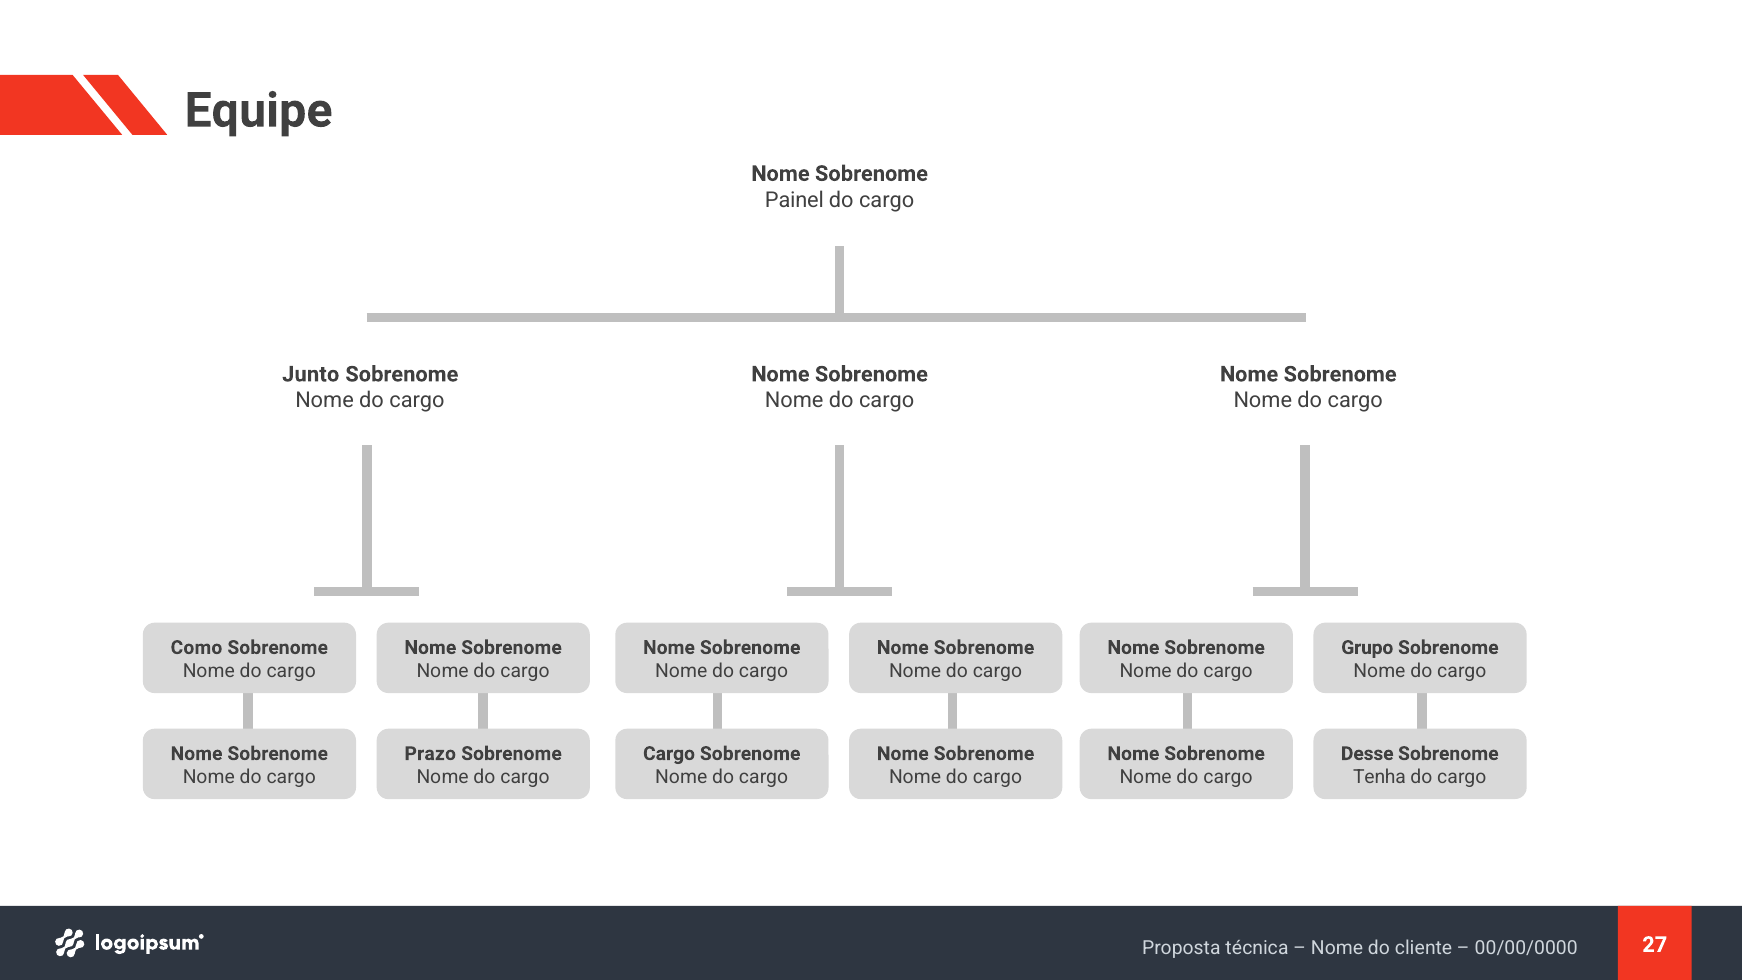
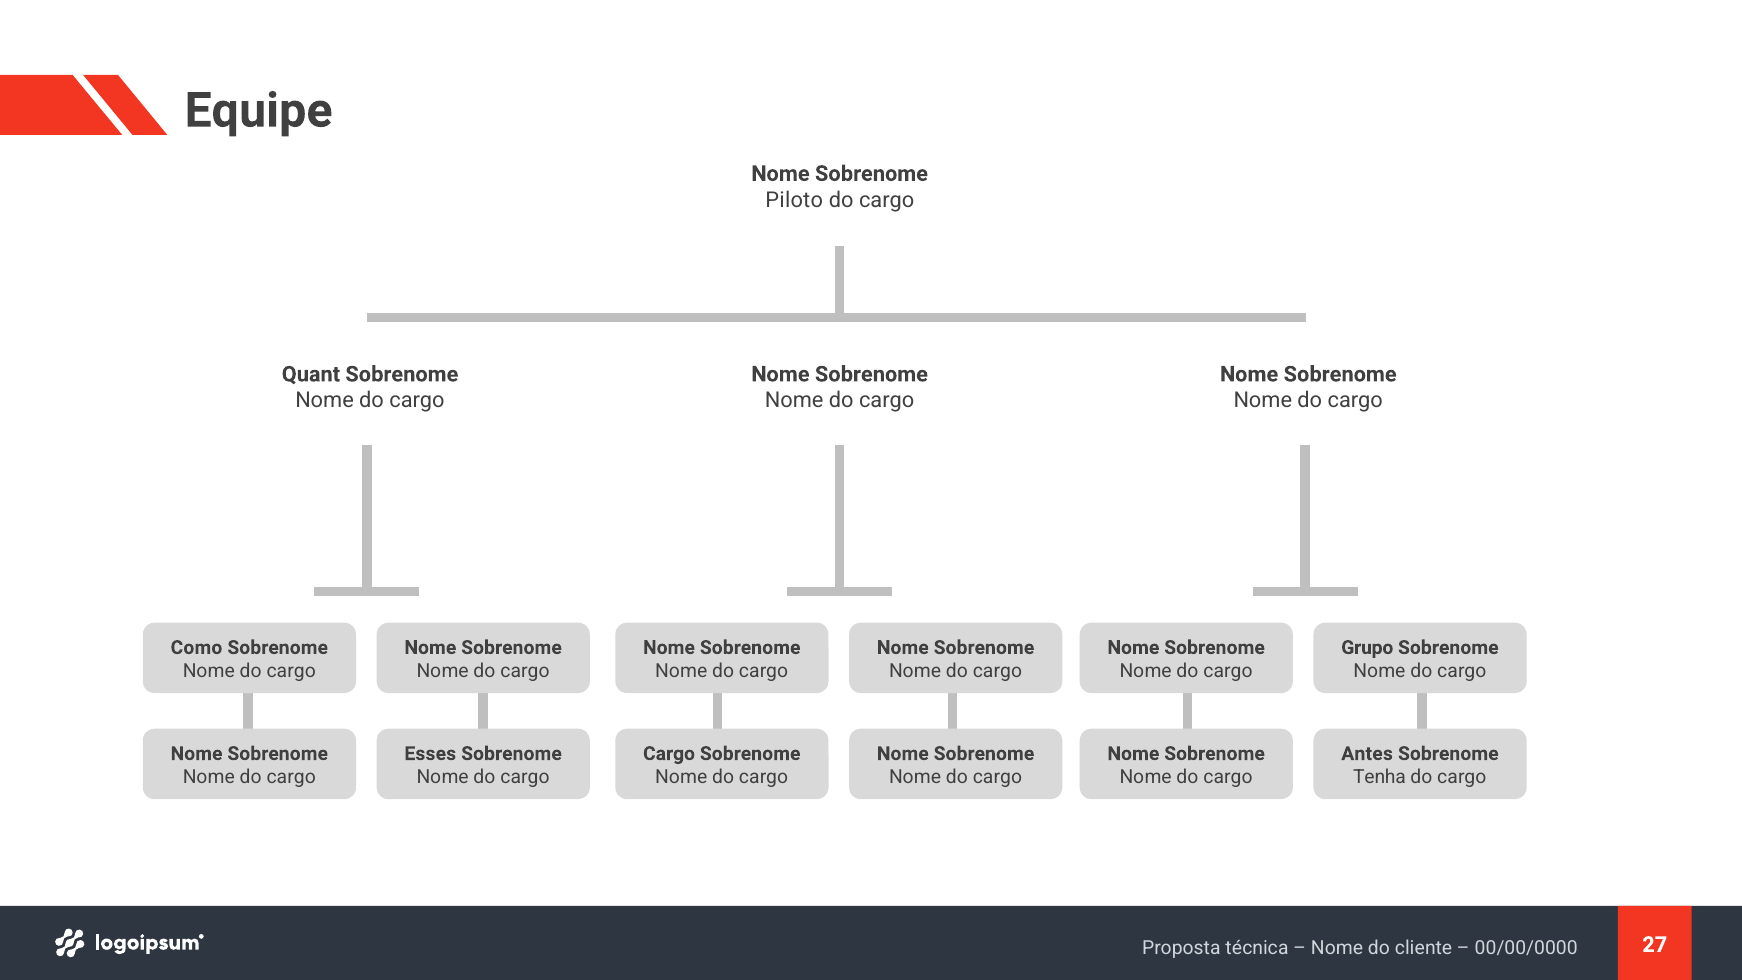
Painel: Painel -> Piloto (794, 200)
Junto: Junto -> Quant (311, 374)
Prazo: Prazo -> Esses (430, 754)
Desse: Desse -> Antes (1367, 754)
